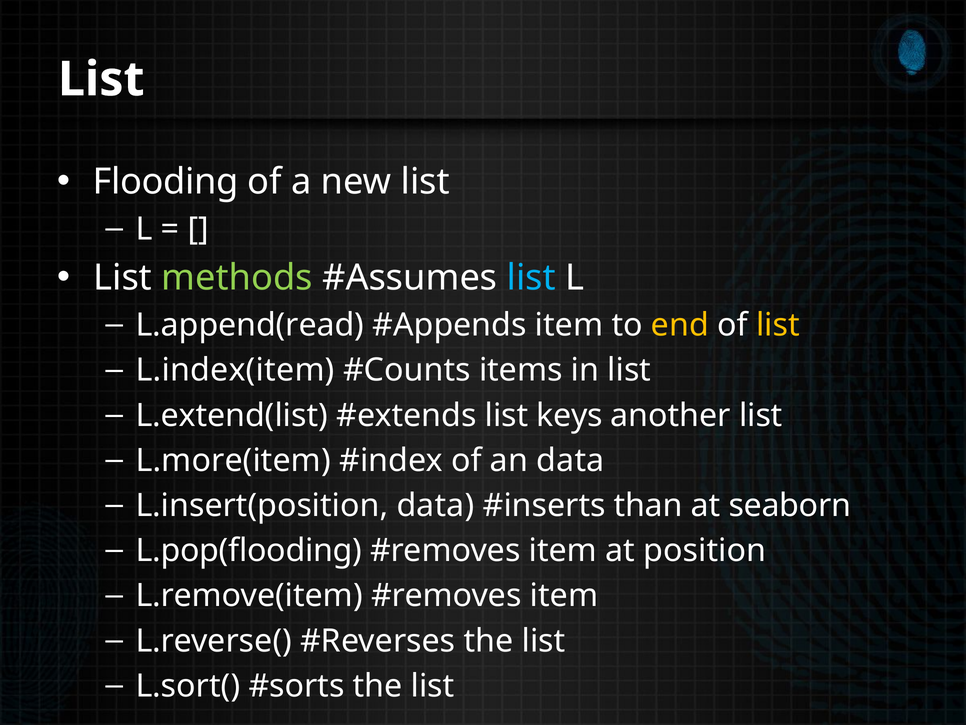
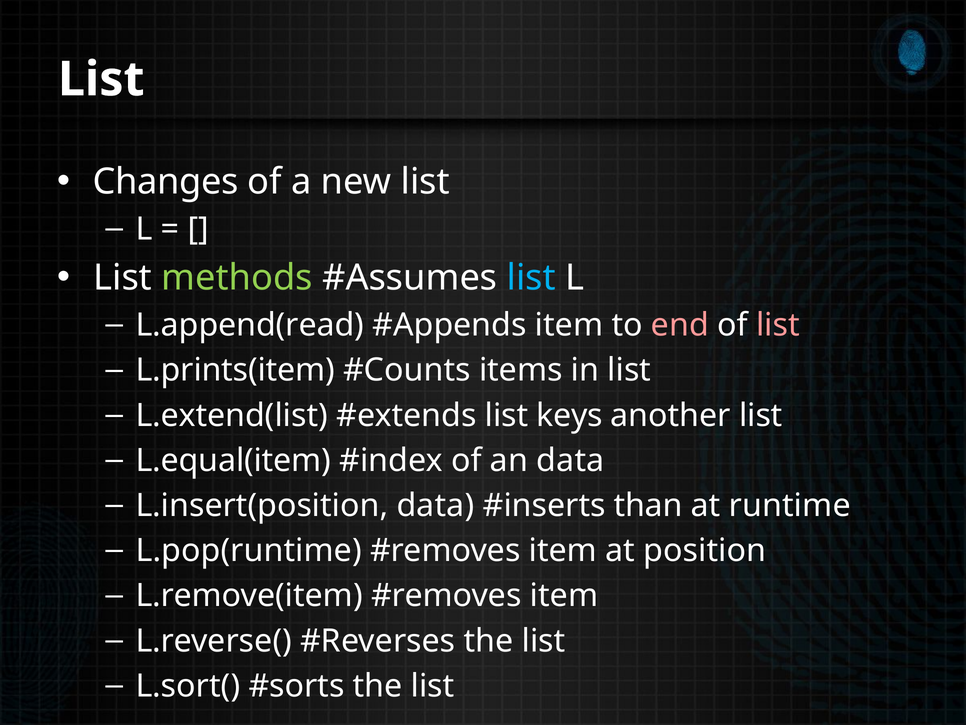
Flooding: Flooding -> Changes (166, 182)
end colour: yellow -> pink (680, 325)
list colour: yellow -> pink (778, 325)
L.index(item: L.index(item -> L.prints(item (235, 370)
L.more(item: L.more(item -> L.equal(item (233, 460)
seaborn: seaborn -> runtime (790, 505)
L.pop(flooding: L.pop(flooding -> L.pop(runtime (249, 550)
